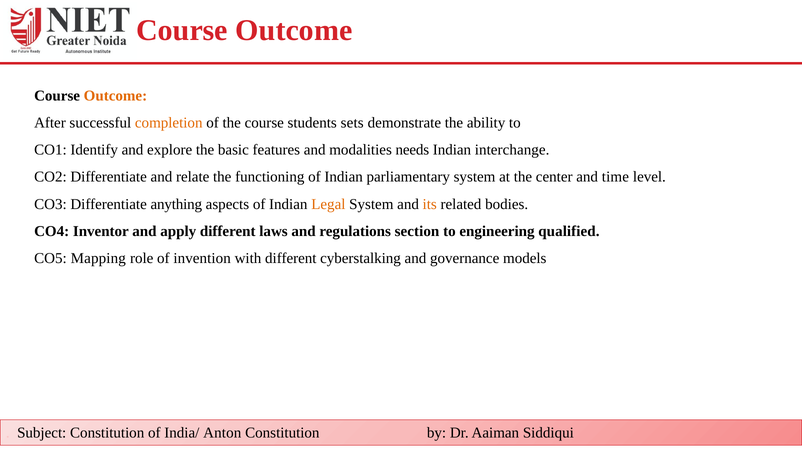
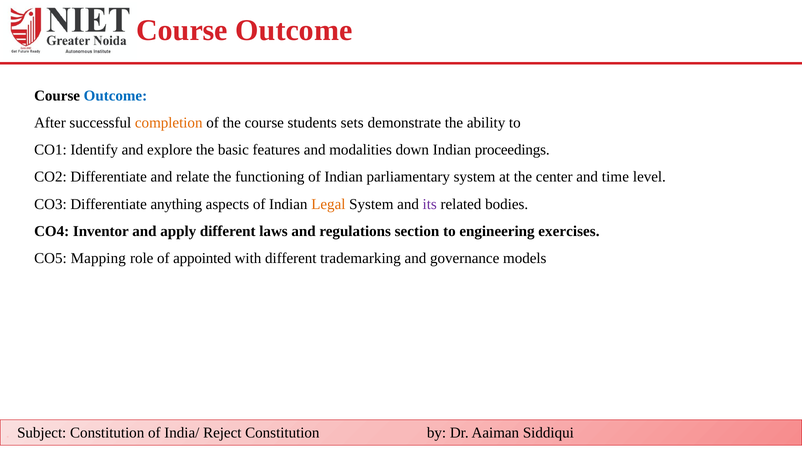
Outcome colour: orange -> blue (115, 96)
needs: needs -> down (412, 150)
interchange: interchange -> proceedings (512, 150)
its colour: orange -> purple (430, 204)
qualified: qualified -> exercises (569, 231)
invention: invention -> appointed (202, 258)
cyberstalking: cyberstalking -> trademarking (361, 258)
Anton: Anton -> Reject (222, 433)
